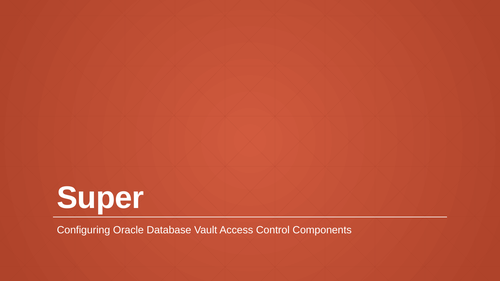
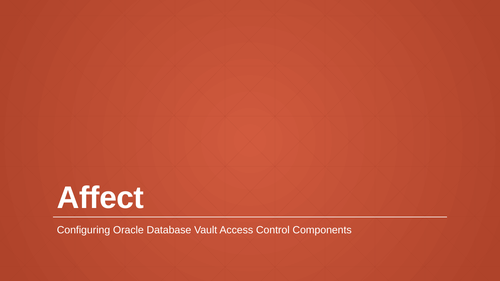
Super: Super -> Affect (100, 198)
